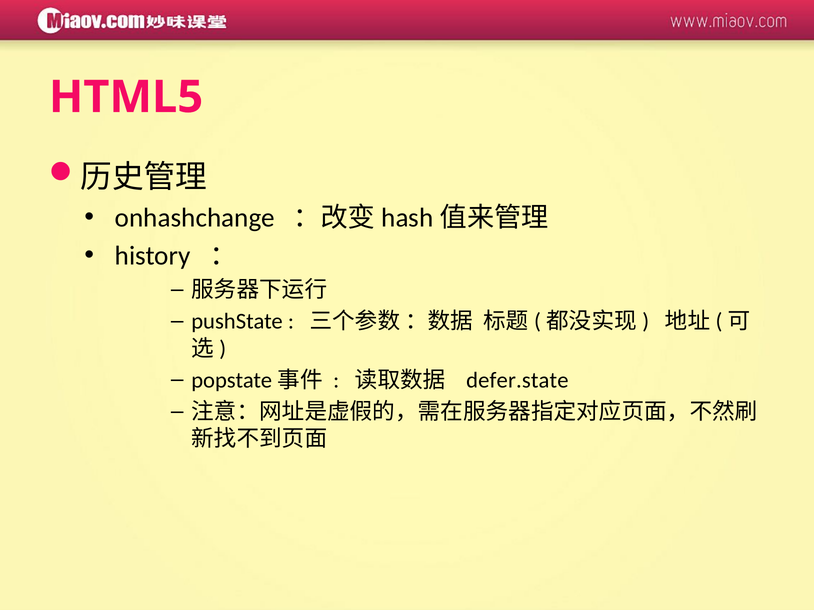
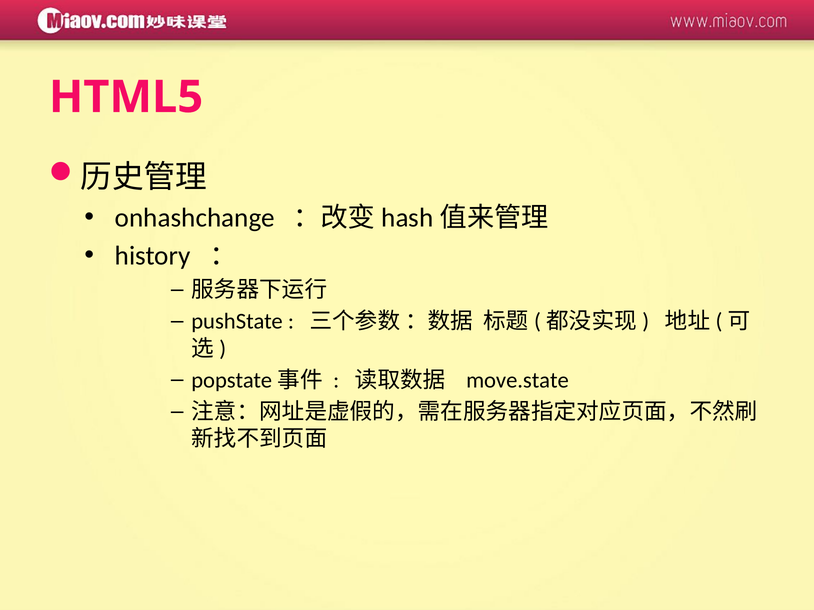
defer.state: defer.state -> move.state (517, 381)
